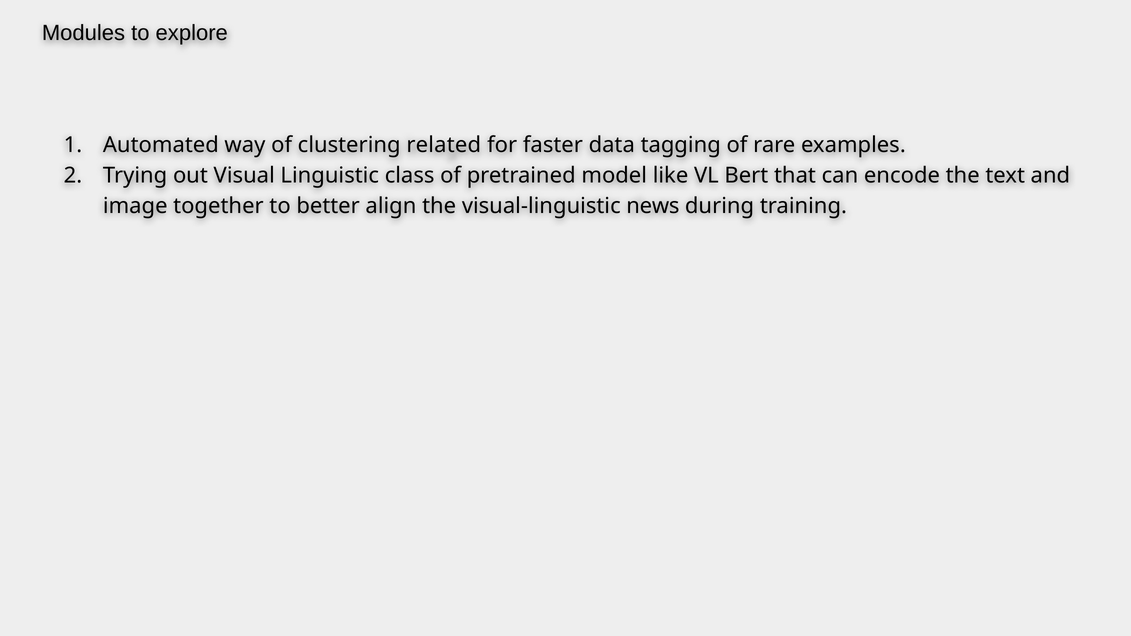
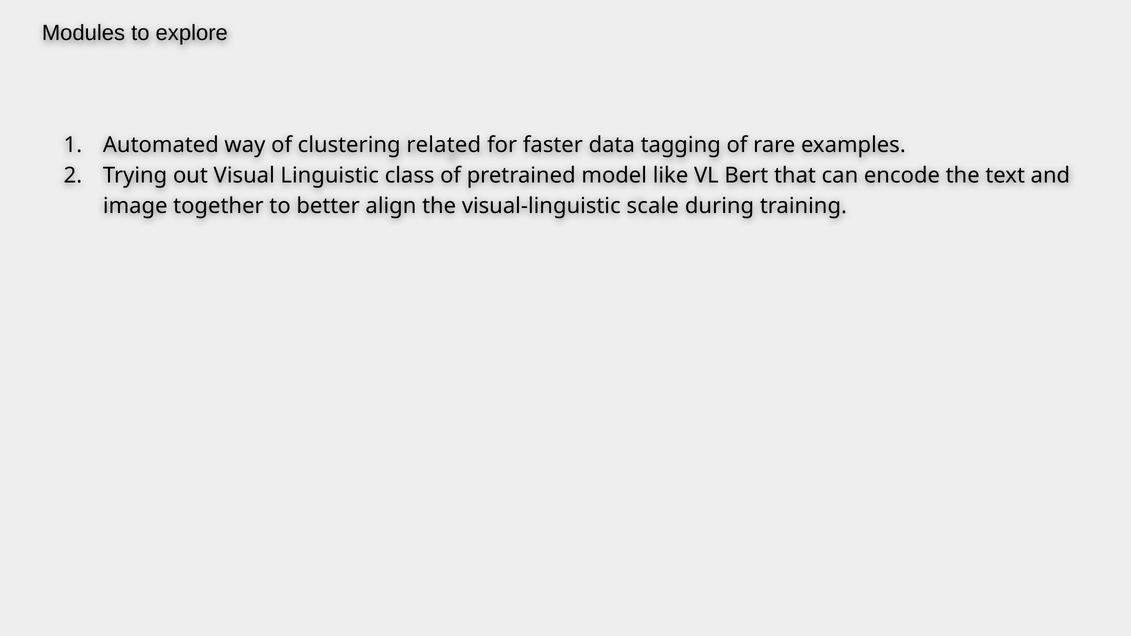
news: news -> scale (653, 206)
